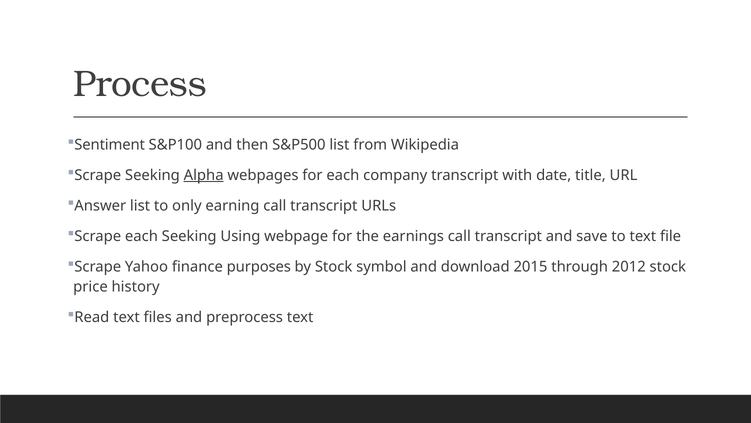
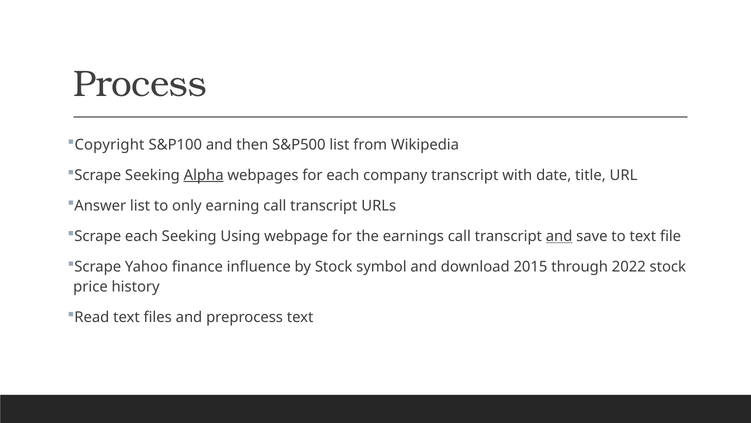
Sentiment: Sentiment -> Copyright (109, 144)
and underline: none -> present (559, 236)
purposes: purposes -> influence (259, 267)
2012: 2012 -> 2022 (629, 267)
